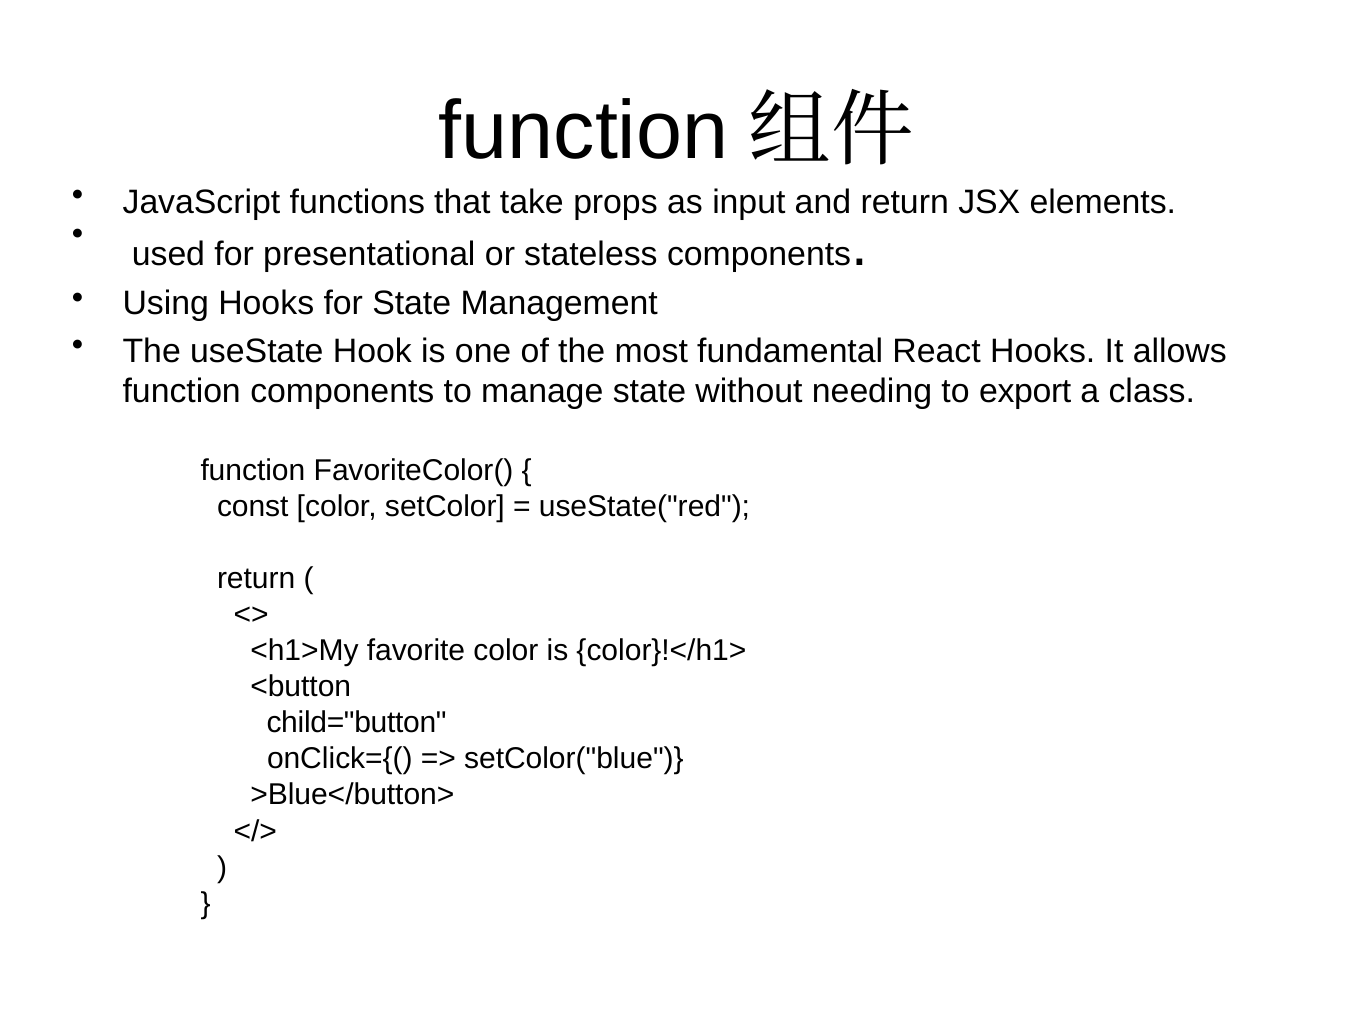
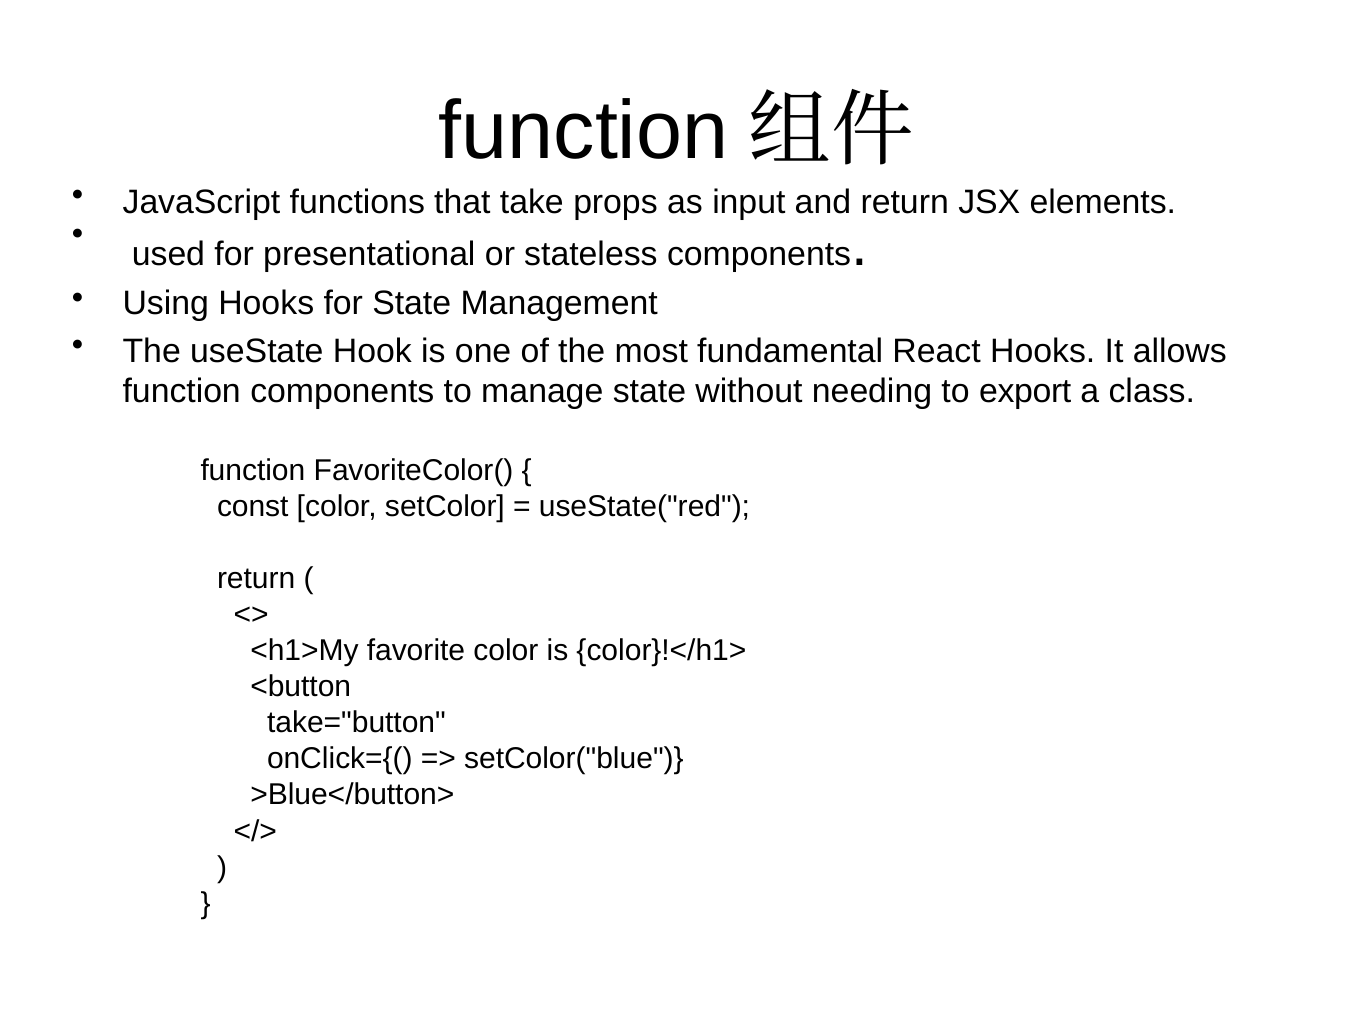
child="button: child="button -> take="button (356, 723)
